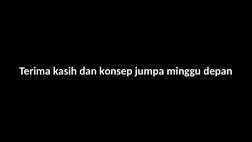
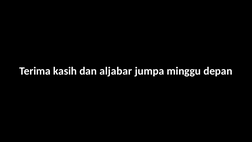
konsep: konsep -> aljabar (116, 71)
